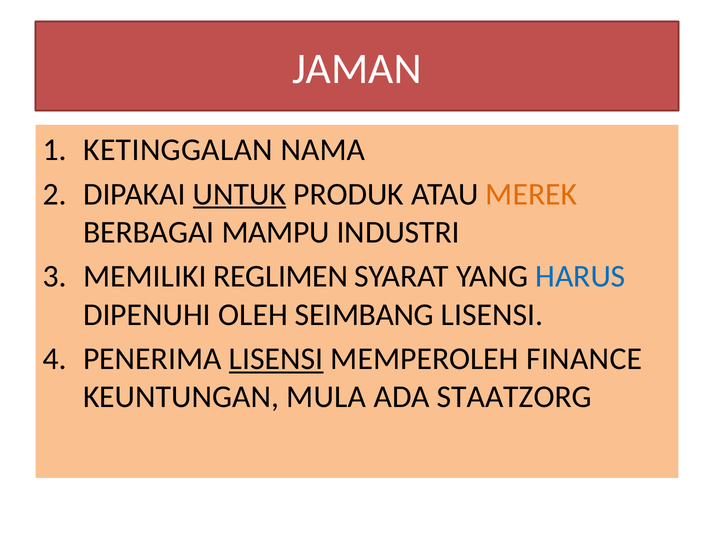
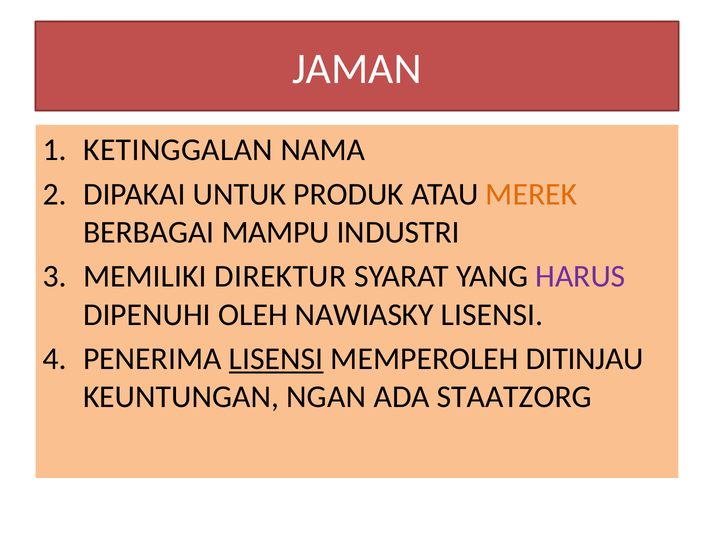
UNTUK underline: present -> none (240, 194)
REGLIMEN: REGLIMEN -> DIREKTUR (280, 277)
HARUS colour: blue -> purple (580, 277)
SEIMBANG: SEIMBANG -> NAWIASKY (364, 315)
FINANCE: FINANCE -> DITINJAU (585, 359)
MULA: MULA -> NGAN (326, 397)
